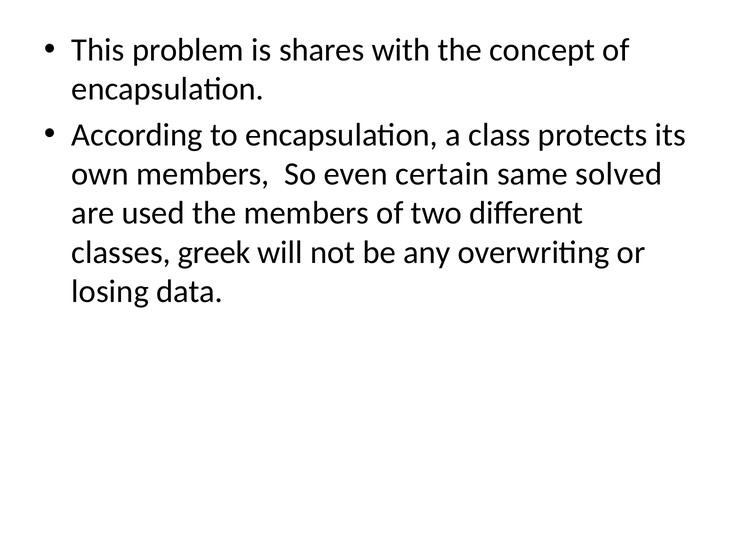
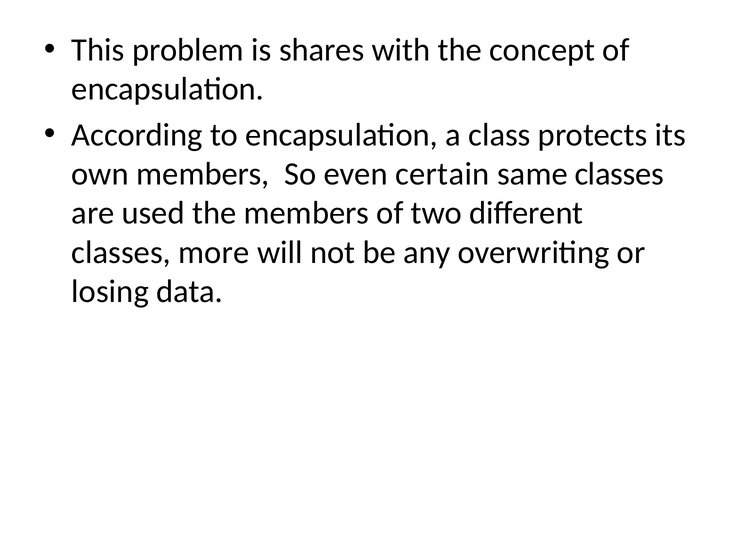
same solved: solved -> classes (619, 174)
greek: greek -> more (214, 252)
